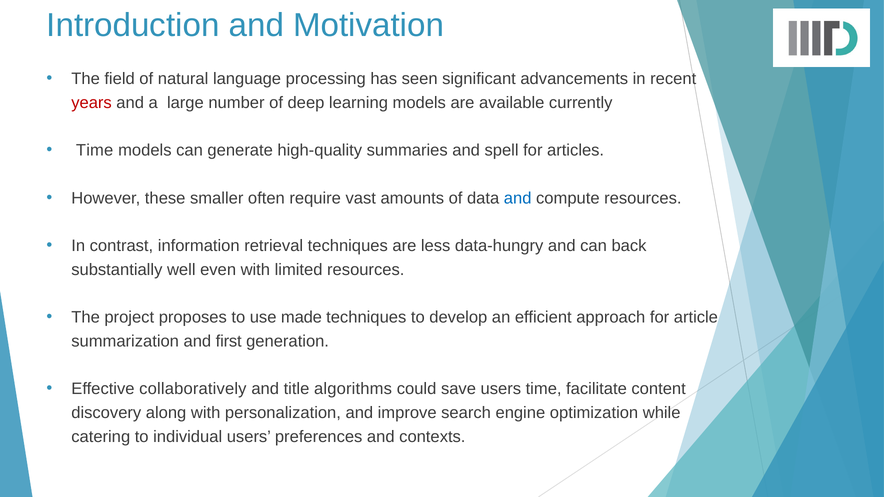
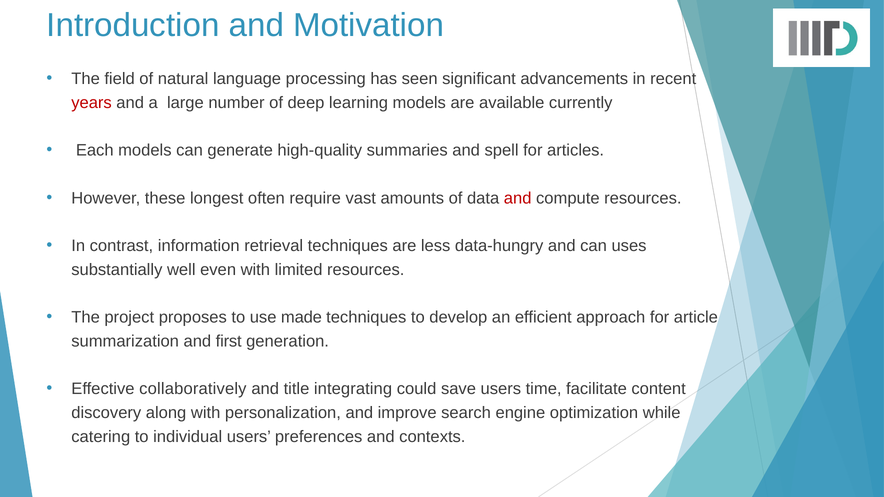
Time: Time -> Each (95, 150)
smaller: smaller -> longest (217, 198)
and colour: blue -> red (518, 198)
back: back -> uses (629, 246)
algorithms: algorithms -> integrating (353, 389)
